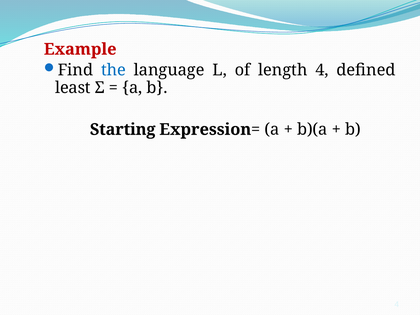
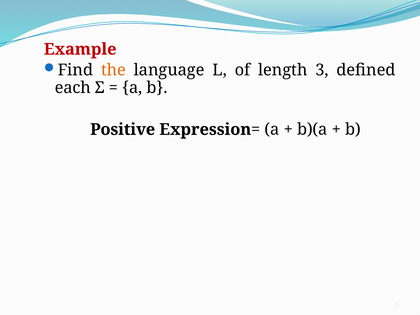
the colour: blue -> orange (113, 70)
length 4: 4 -> 3 (322, 70)
least: least -> each (73, 88)
Starting: Starting -> Positive (123, 130)
